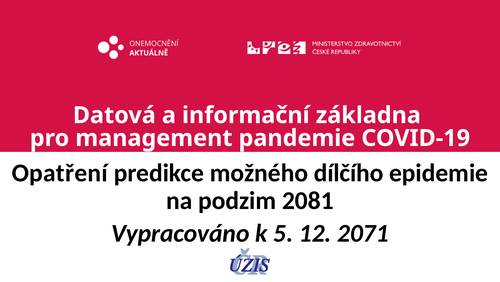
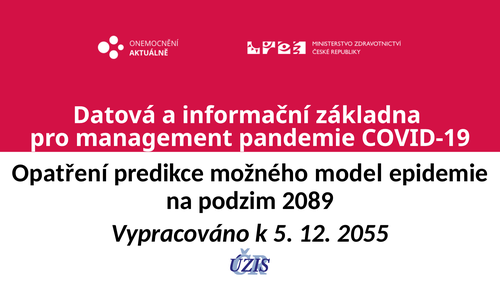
dílčího: dílčího -> model (348, 173)
2081: 2081 -> 2089 (308, 200)
2071: 2071 -> 2055 (363, 233)
